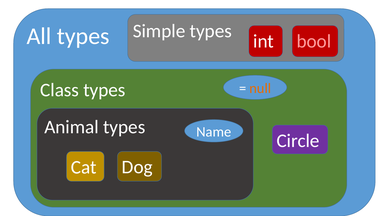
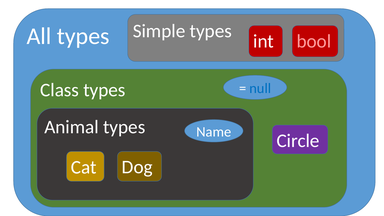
null colour: orange -> blue (260, 88)
